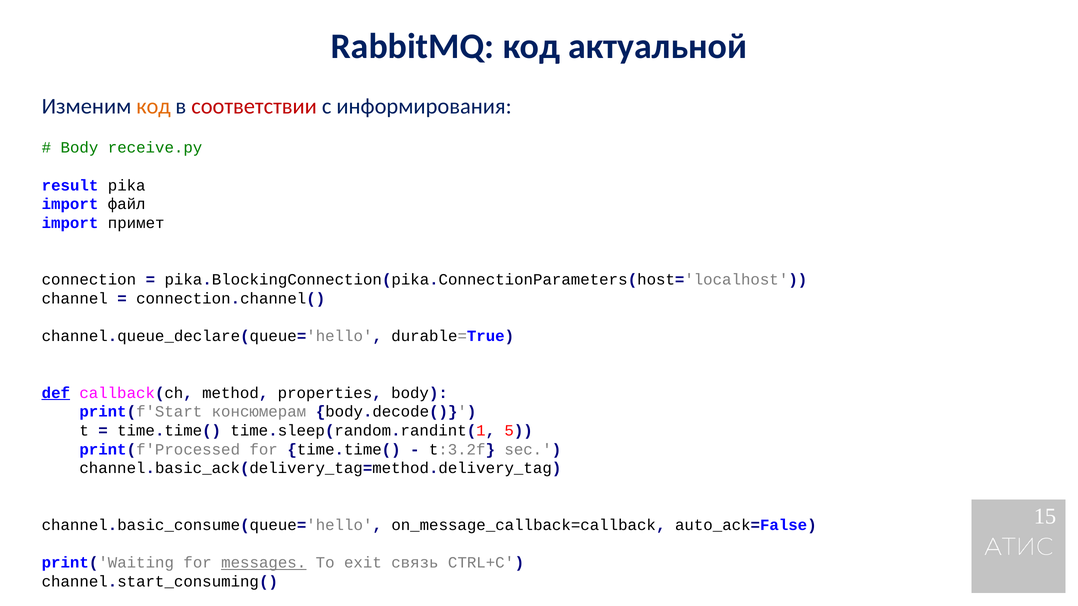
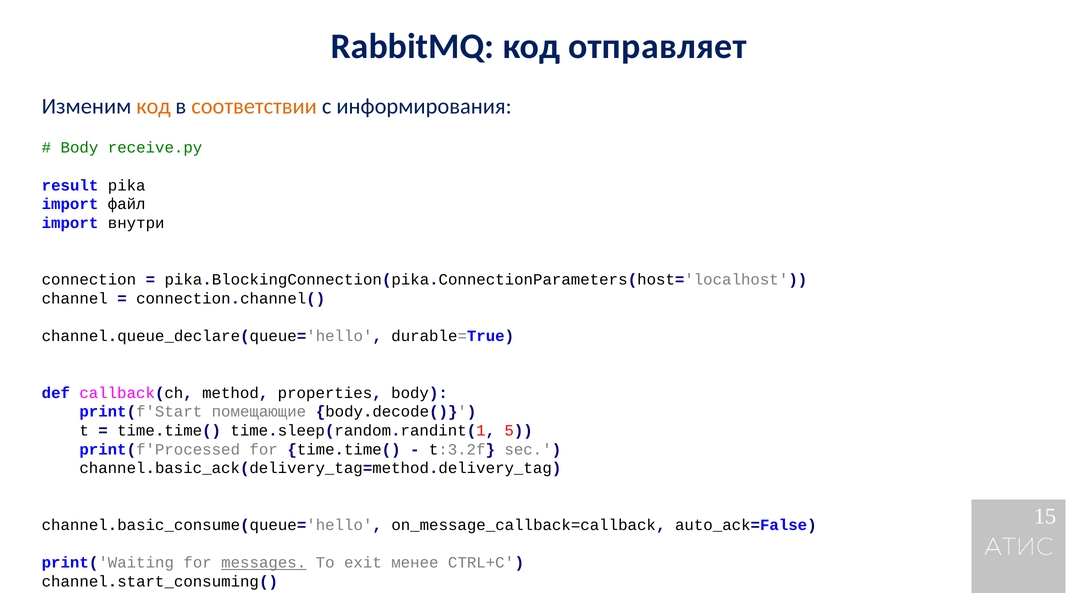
актуальной: актуальной -> отправляет (657, 46)
соответствии colour: red -> orange (254, 106)
примет: примет -> внутри (136, 223)
def underline: present -> none (56, 393)
консюмерам: консюмерам -> помещающие (259, 412)
связь: связь -> менее (415, 563)
